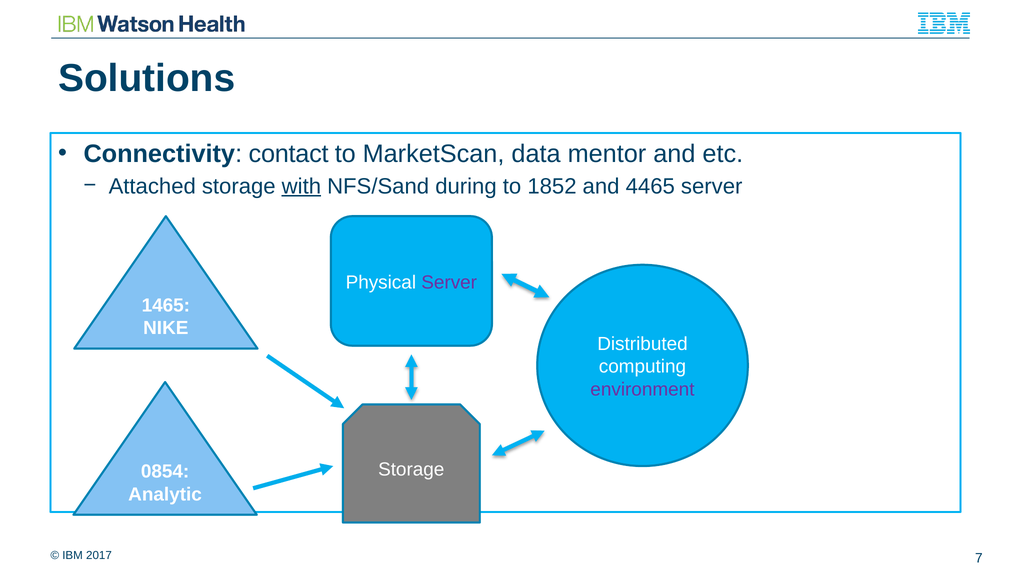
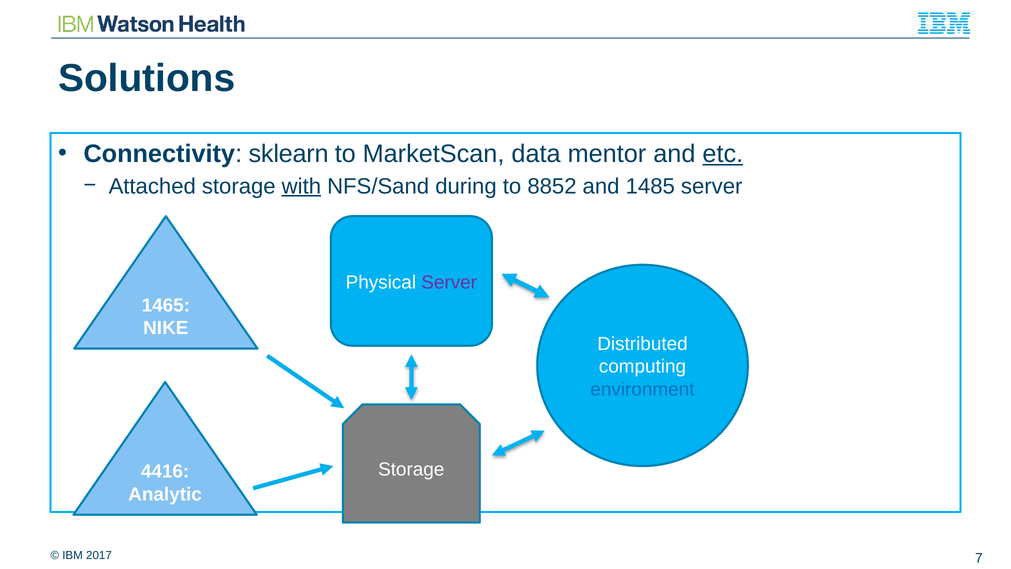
contact: contact -> sklearn (289, 154)
etc underline: none -> present (723, 154)
1852: 1852 -> 8852 (552, 186)
4465: 4465 -> 1485 (650, 186)
environment colour: purple -> blue (642, 389)
0854: 0854 -> 4416 (165, 471)
